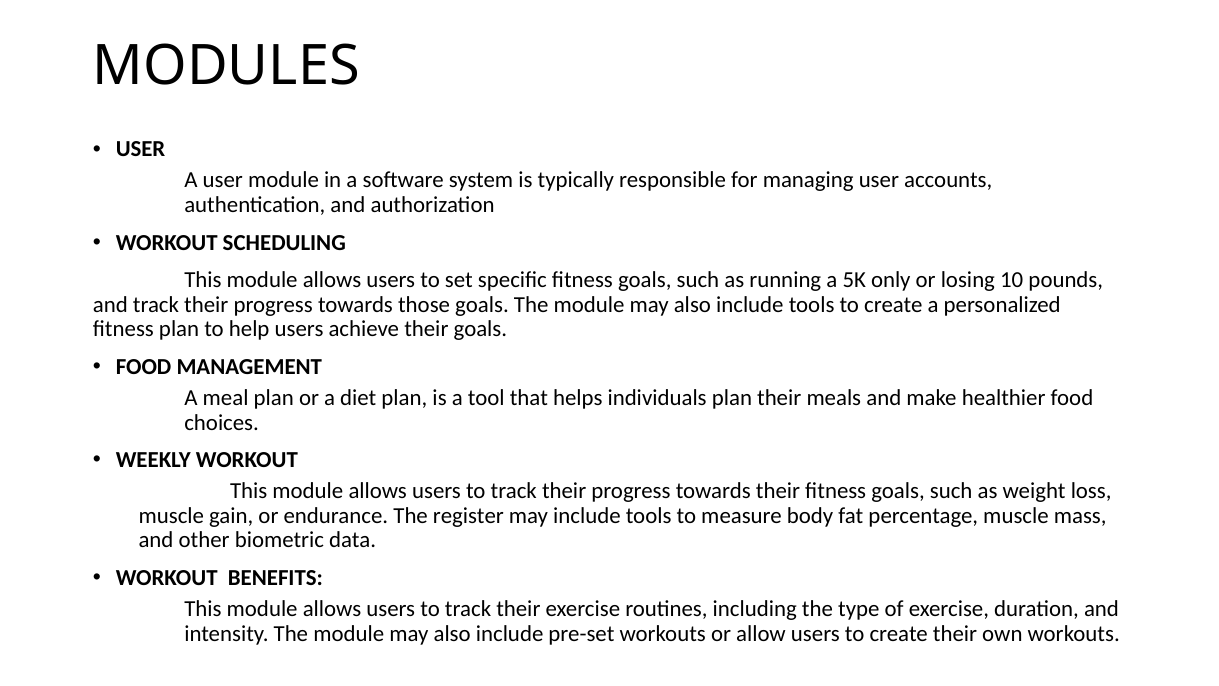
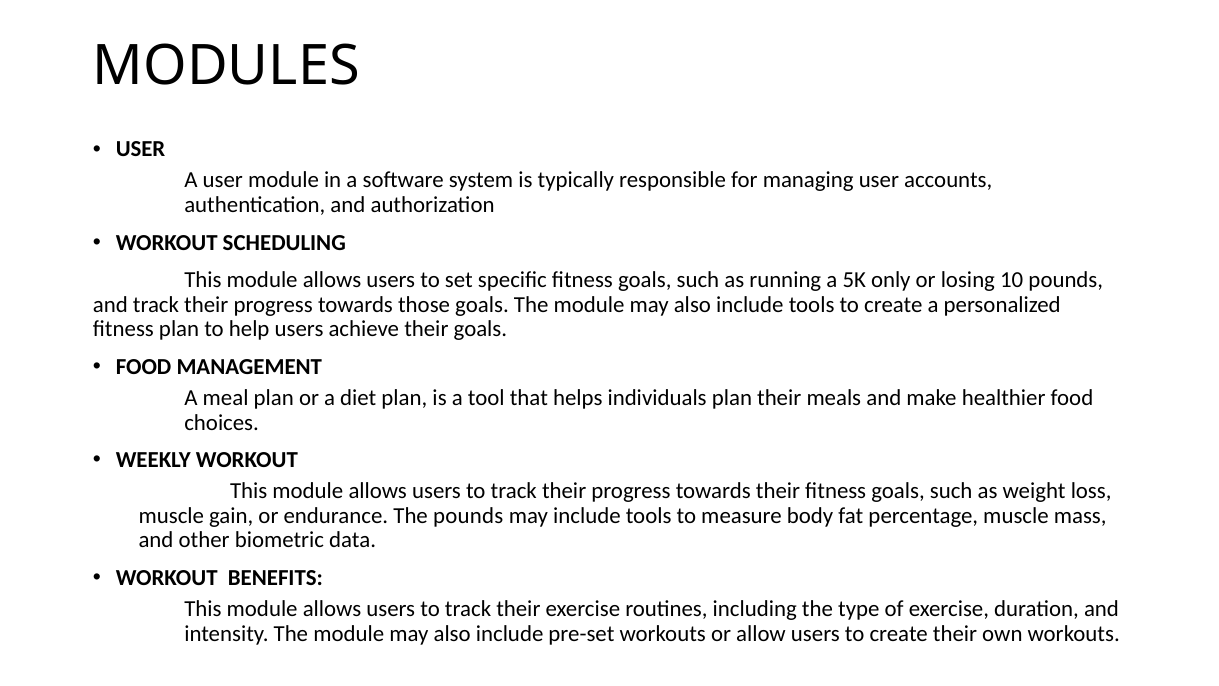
The register: register -> pounds (468, 515)
